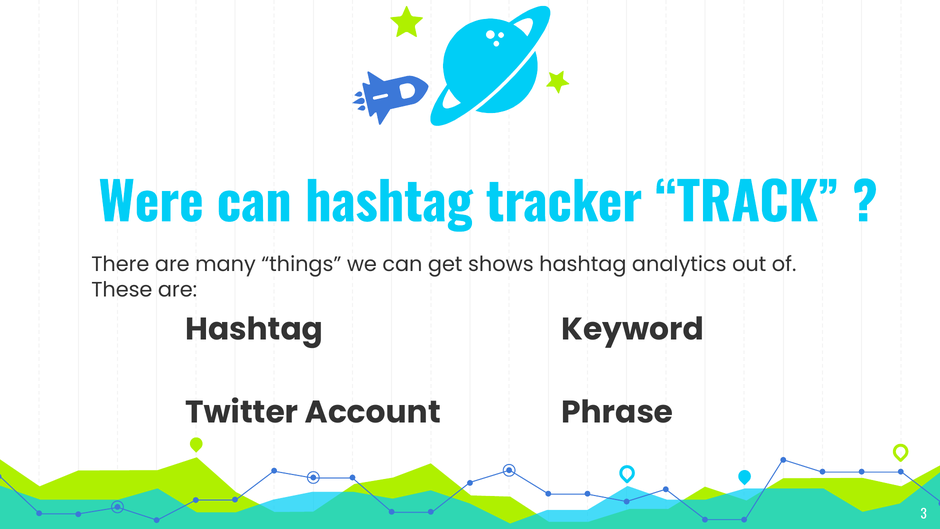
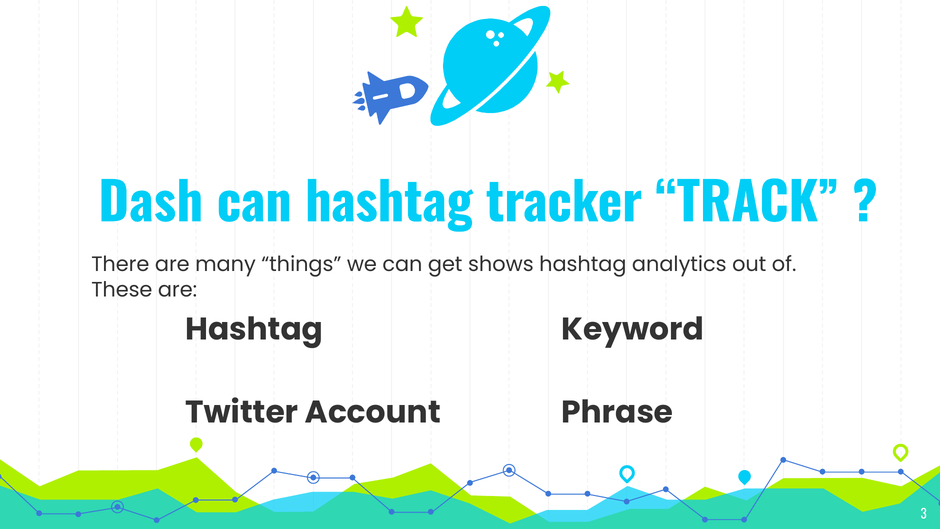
Were: Were -> Dash (151, 204)
